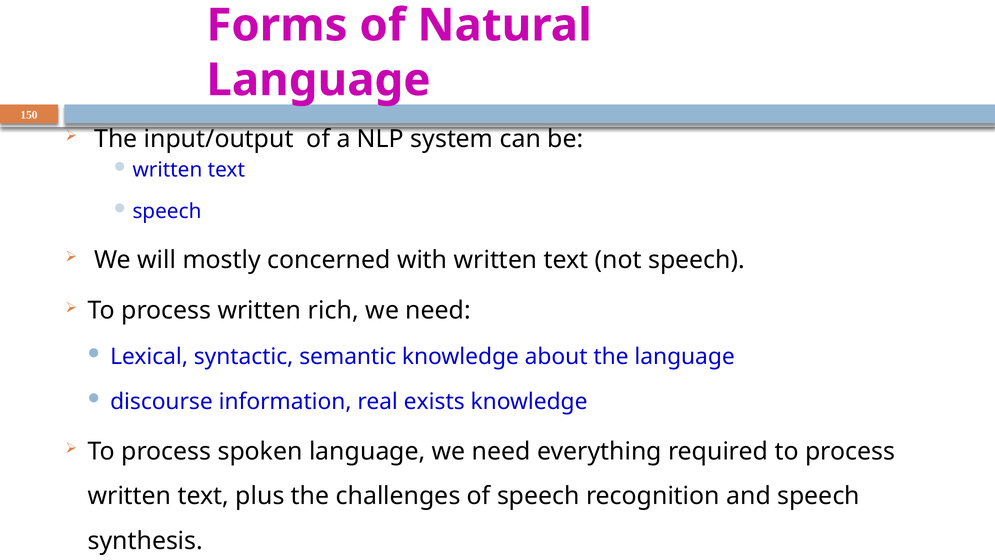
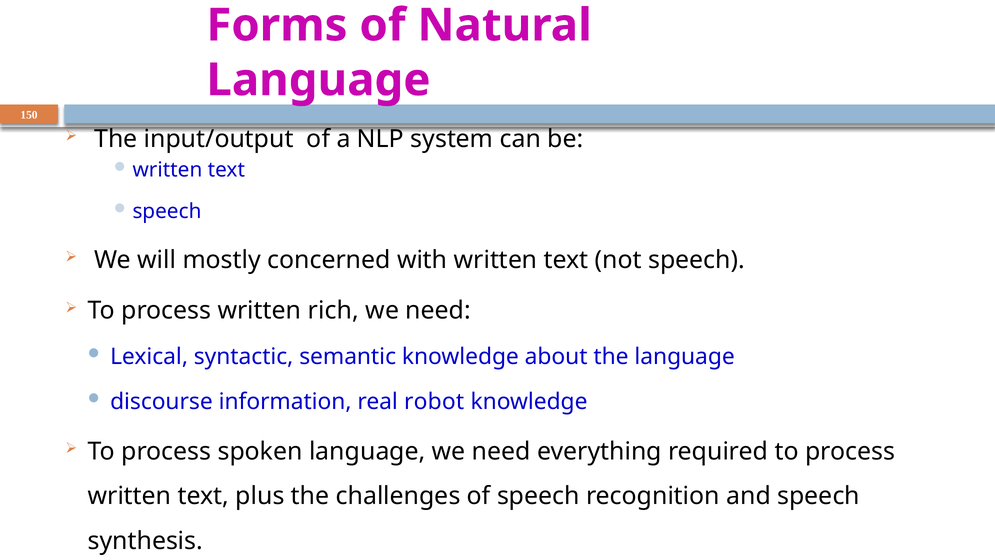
exists: exists -> robot (434, 401)
